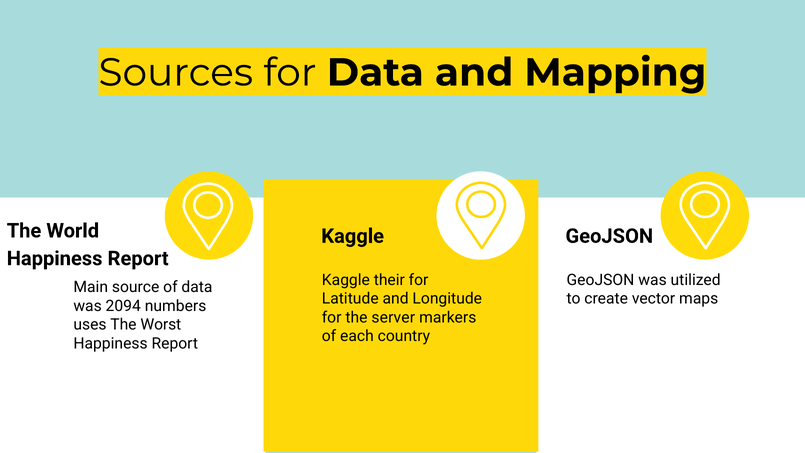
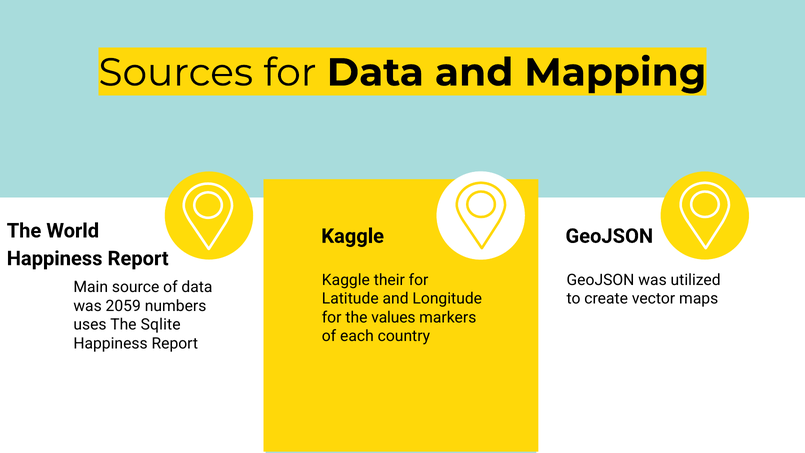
2094: 2094 -> 2059 (123, 306)
server: server -> values (393, 317)
Worst: Worst -> Sqlite (161, 325)
